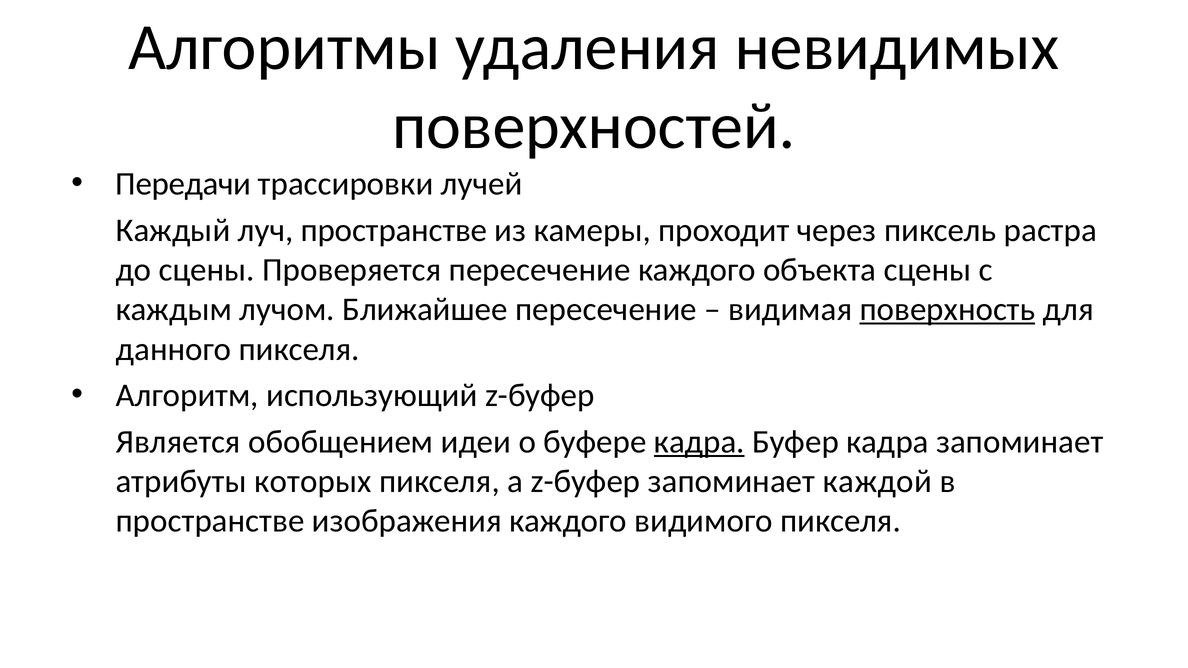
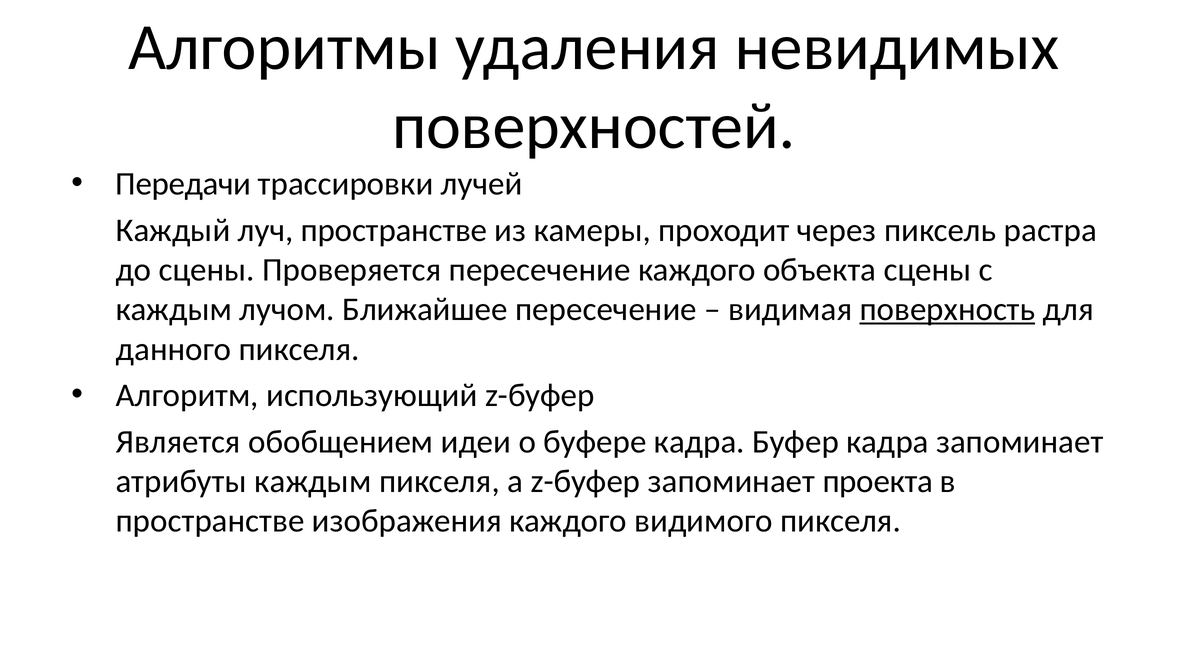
кадра underline: present -> none (699, 442)
атрибуты которых: которых -> каждым (313, 481)
каждой: каждой -> проекта (878, 481)
